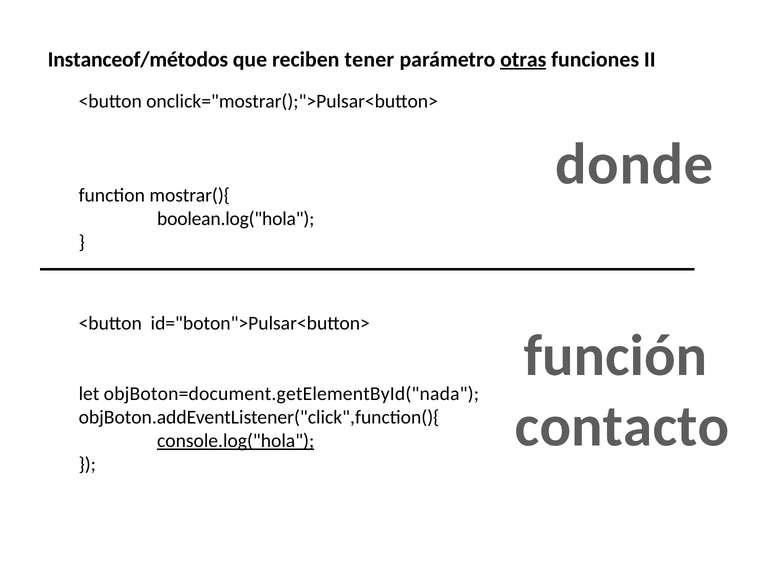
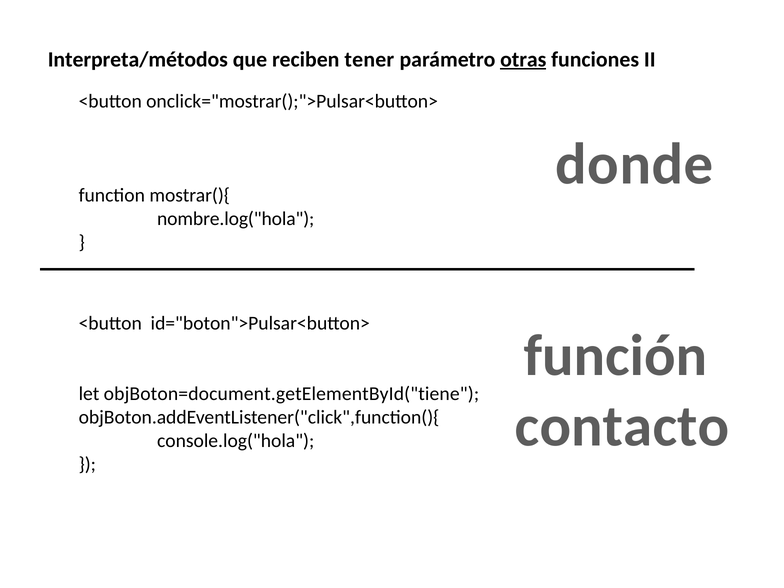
Instanceof/métodos: Instanceof/métodos -> Interpreta/métodos (138, 59)
boolean.log("hola: boolean.log("hola -> nombre.log("hola (236, 219)
objBoton=document.getElementById("nada: objBoton=document.getElementById("nada -> objBoton=document.getElementById("tiene (291, 394)
console.log("hola underline: present -> none (236, 441)
